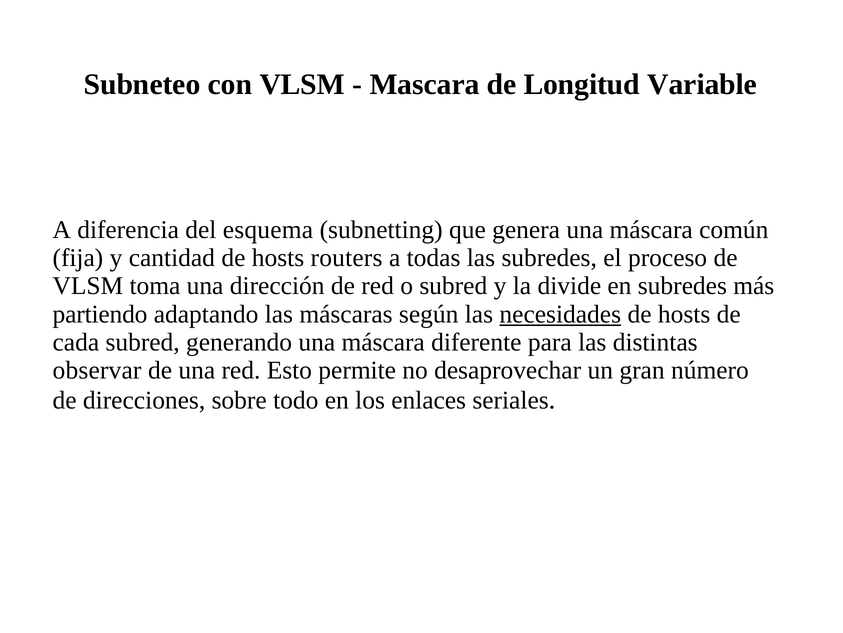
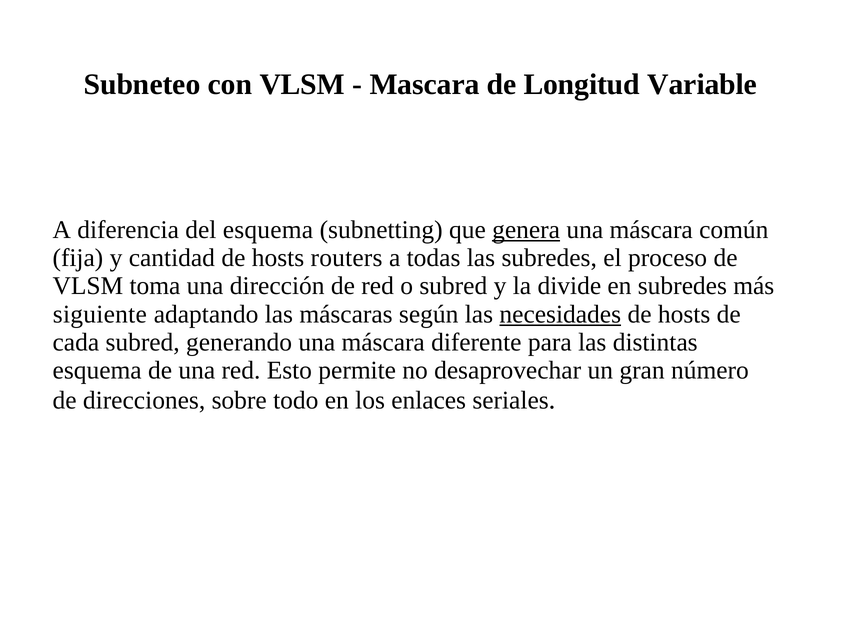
genera underline: none -> present (526, 229)
partiendo: partiendo -> siguiente (100, 314)
observar: observar -> esquema (97, 370)
